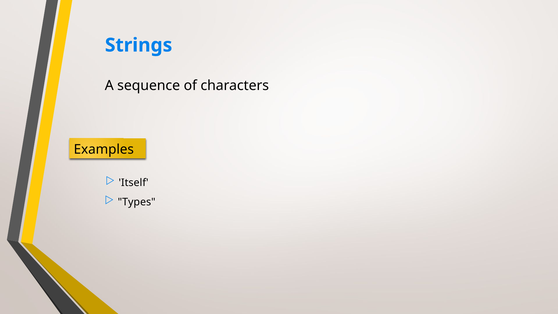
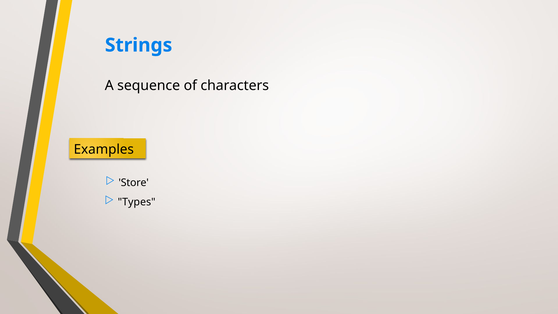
Itself: Itself -> Store (134, 183)
